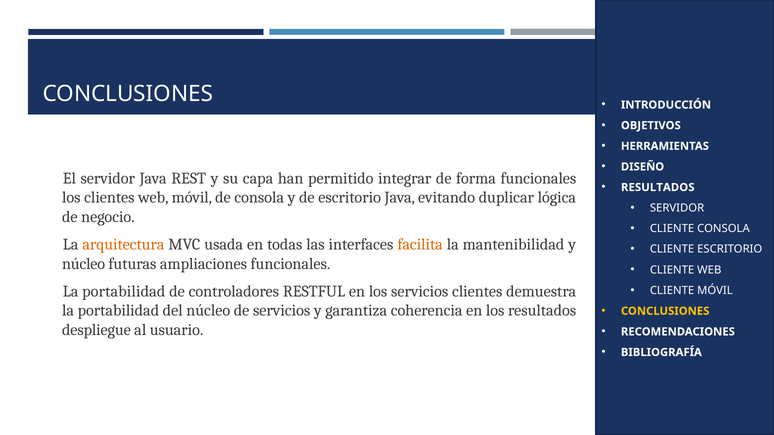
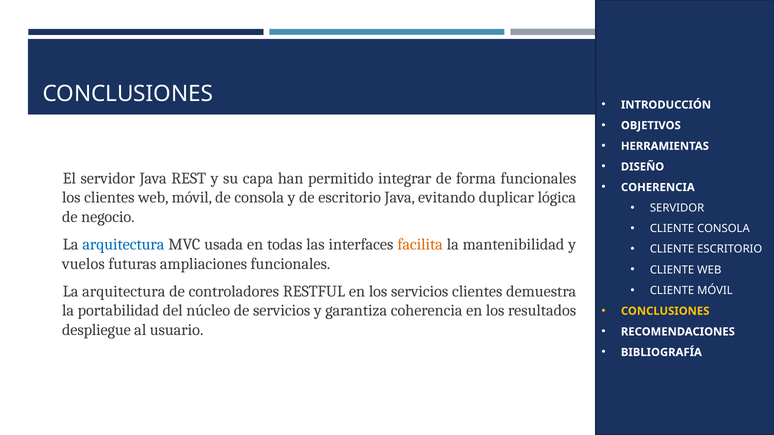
RESULTADOS: RESULTADOS -> COHERENCIA (658, 187)
arquitectura colour: orange -> blue (123, 245)
núcleo: núcleo -> vuelos (83, 264)
portabilidad: portabilidad -> arquitectura (124, 291)
